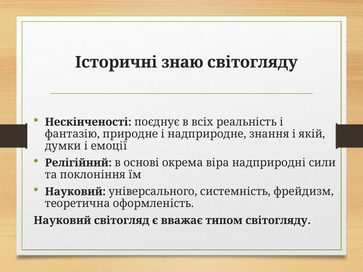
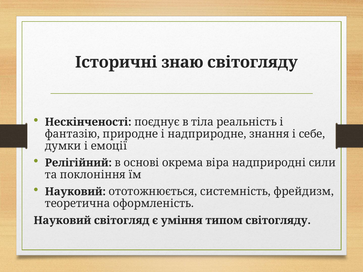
всіх: всіх -> тіла (202, 122)
якій: якій -> себе (312, 134)
універсального: універсального -> ототожнюється (153, 192)
вважає: вважає -> уміння (182, 221)
